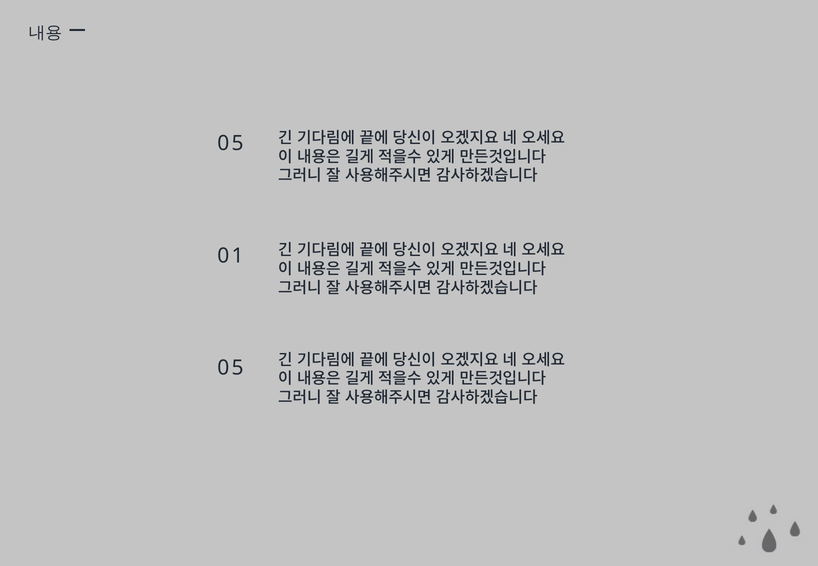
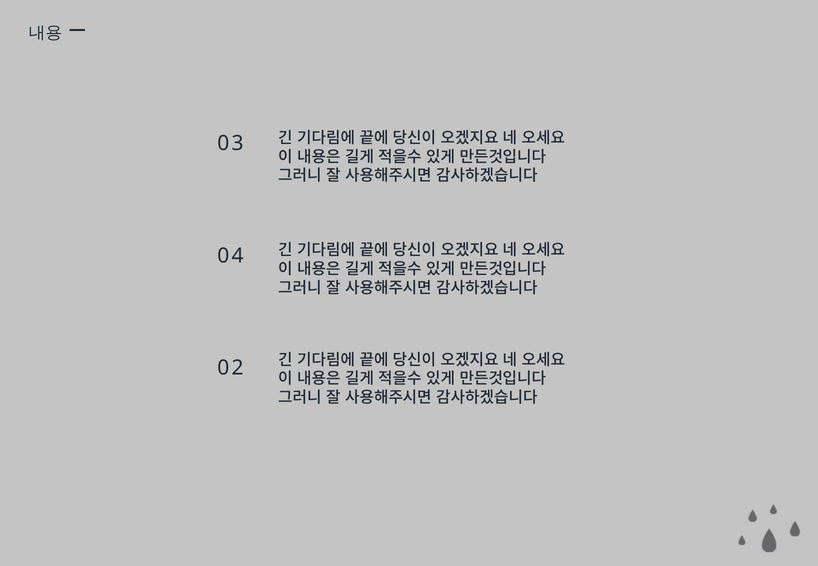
5: 5 -> 3 (238, 143)
1: 1 -> 4 (238, 256)
5: 5 -> 2 (238, 368)
